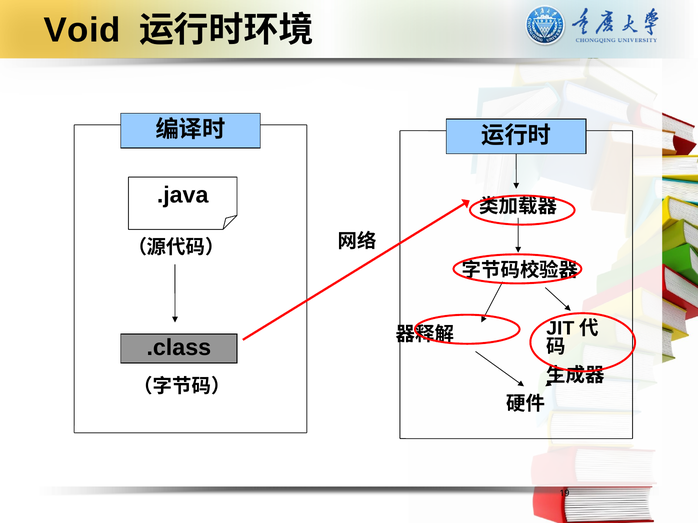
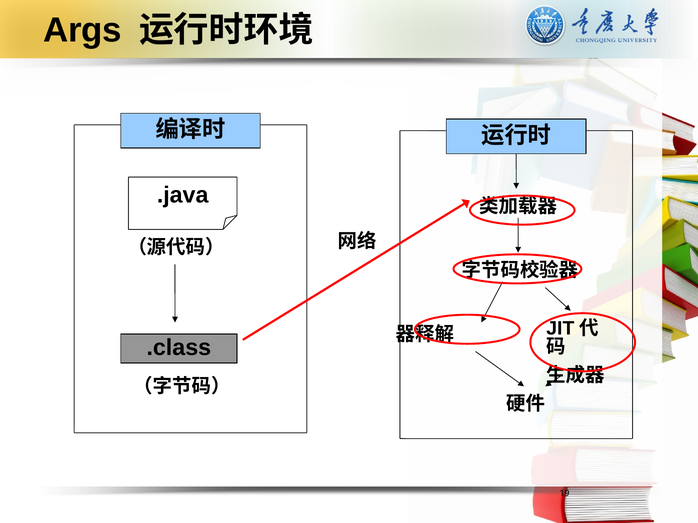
Void: Void -> Args (82, 30)
